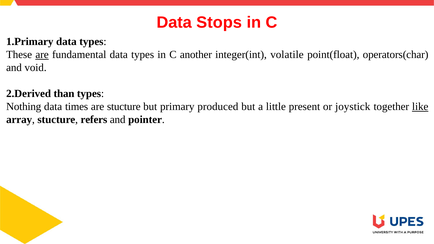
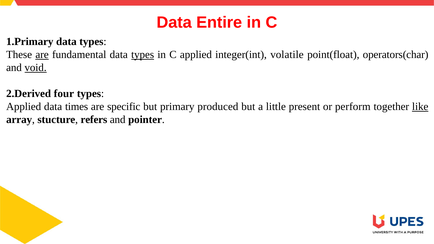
Stops: Stops -> Entire (219, 22)
types underline: none -> present (143, 55)
C another: another -> applied (196, 55)
void underline: none -> present (36, 68)
than: than -> four (64, 94)
Nothing: Nothing -> Applied (24, 107)
are stucture: stucture -> specific (124, 107)
joystick: joystick -> perform (353, 107)
